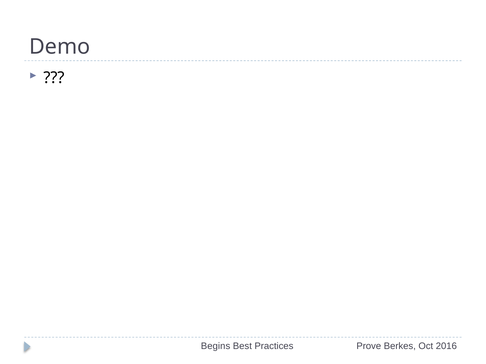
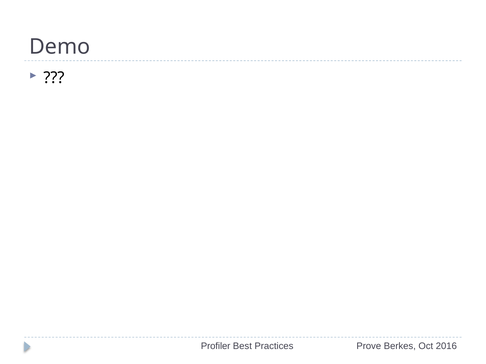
Begins: Begins -> Profiler (216, 347)
